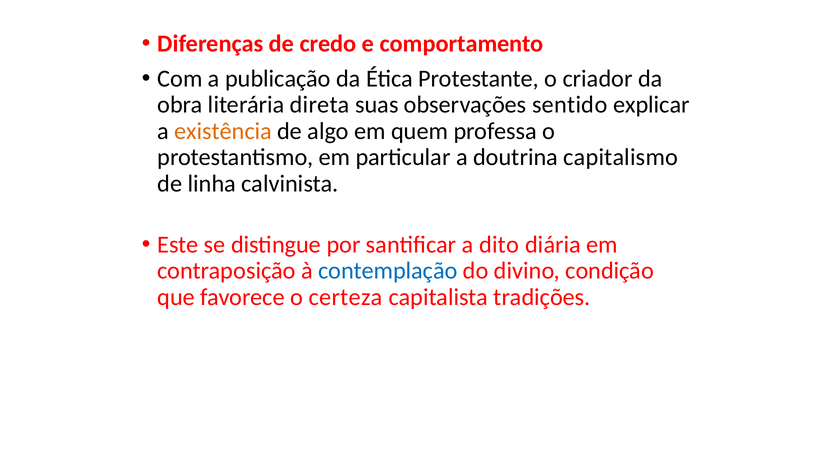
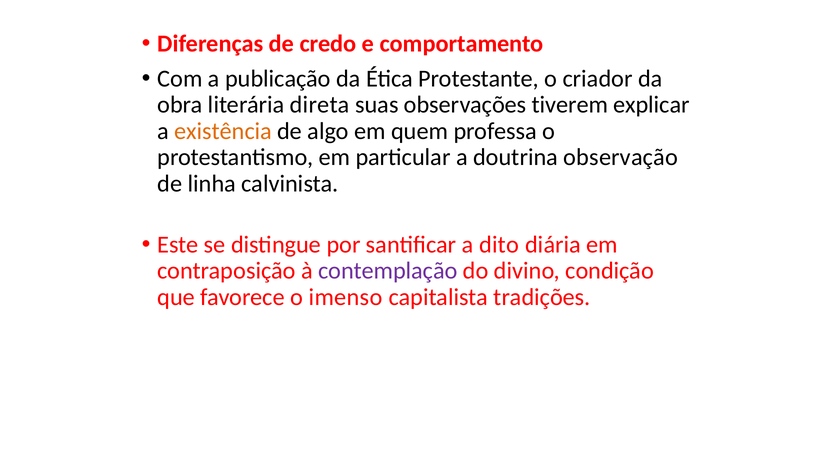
sentido: sentido -> tiverem (570, 105)
capitalismo: capitalismo -> observação (621, 157)
contemplação colour: blue -> purple (388, 271)
certeza: certeza -> imenso (346, 297)
